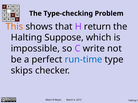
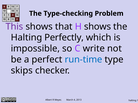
This colour: orange -> purple (14, 27)
H return: return -> shows (98, 27)
Suppose: Suppose -> Perfectly (64, 38)
